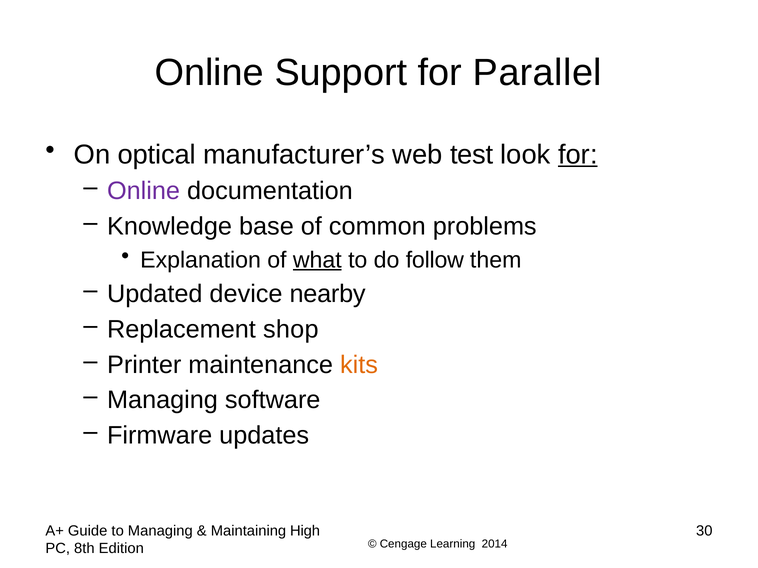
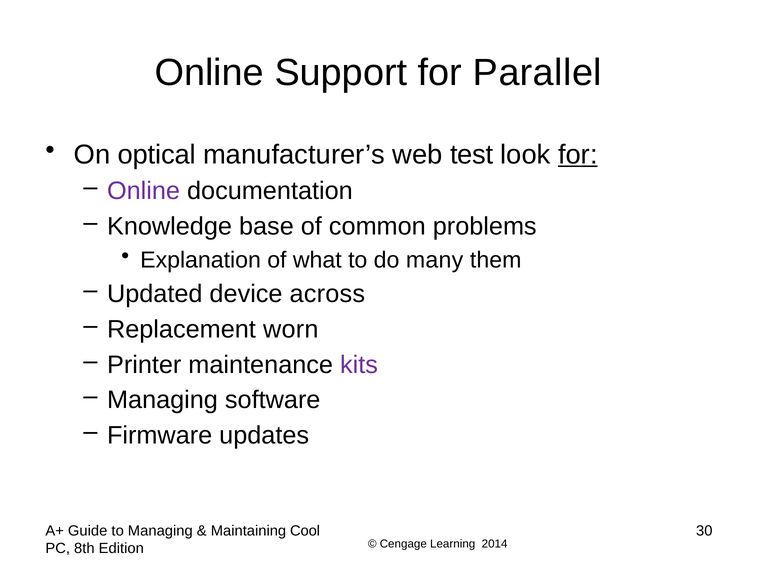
what underline: present -> none (317, 260)
follow: follow -> many (435, 260)
nearby: nearby -> across (327, 294)
shop: shop -> worn (291, 330)
kits colour: orange -> purple (359, 365)
High: High -> Cool (305, 531)
